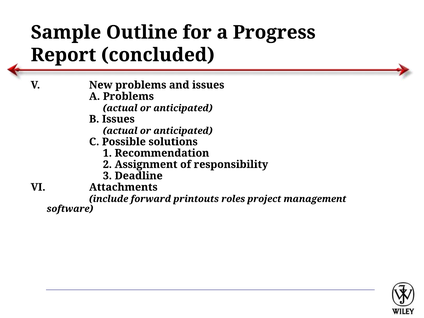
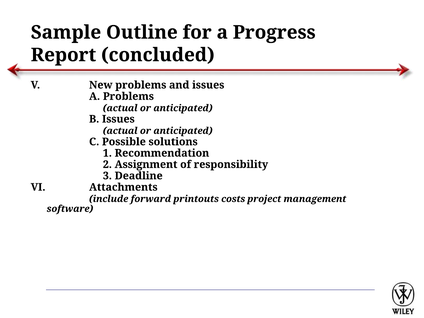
roles: roles -> costs (233, 199)
